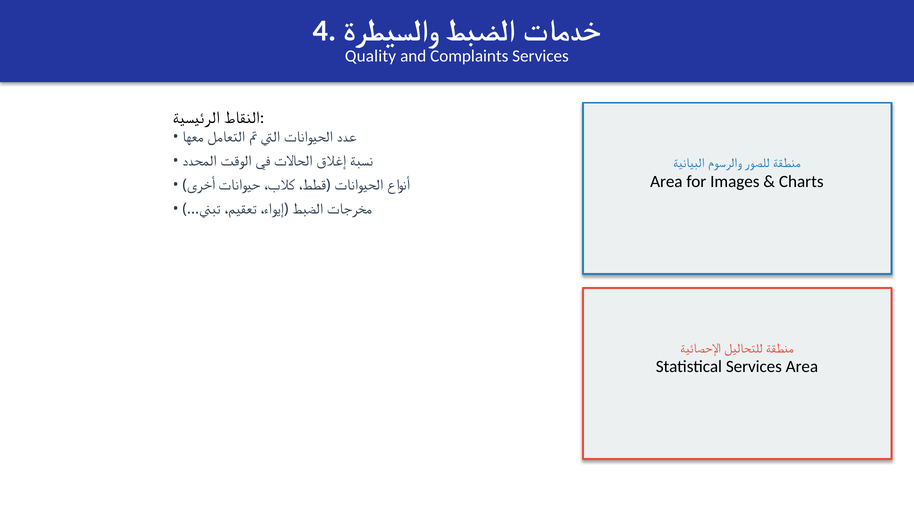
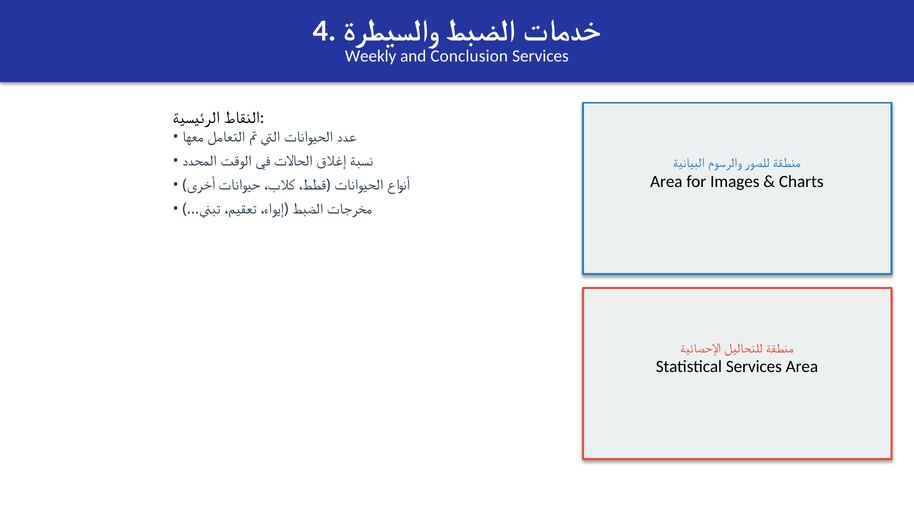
Quality: Quality -> Weekly (371, 56)
Complaints: Complaints -> Conclusion (469, 56)
